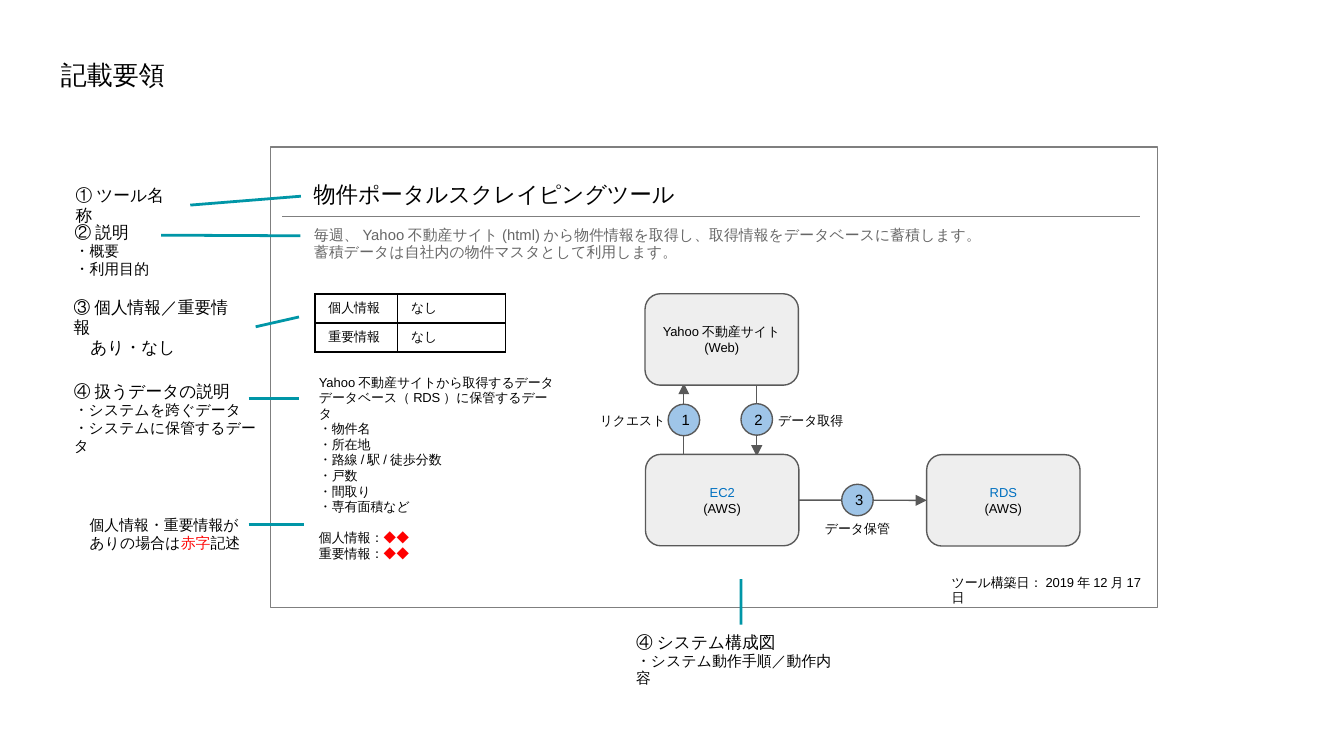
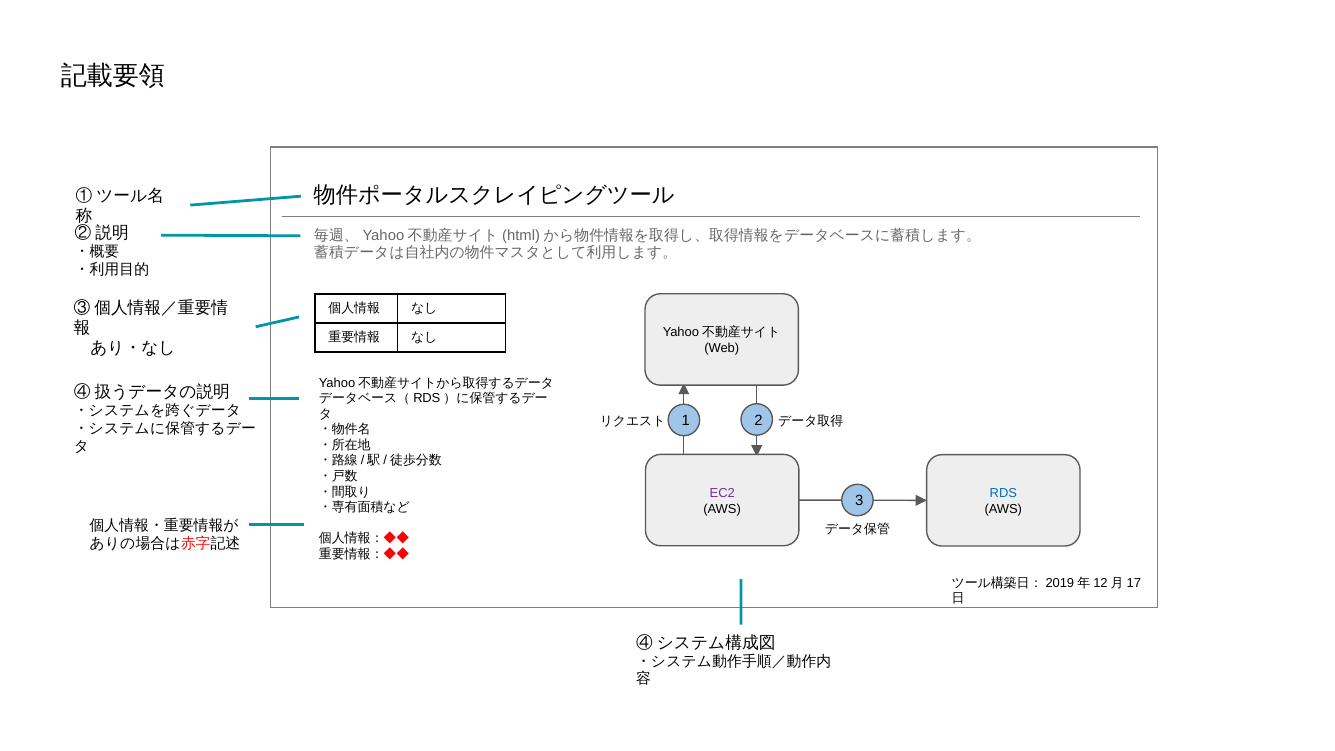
EC2 colour: blue -> purple (722, 493)
